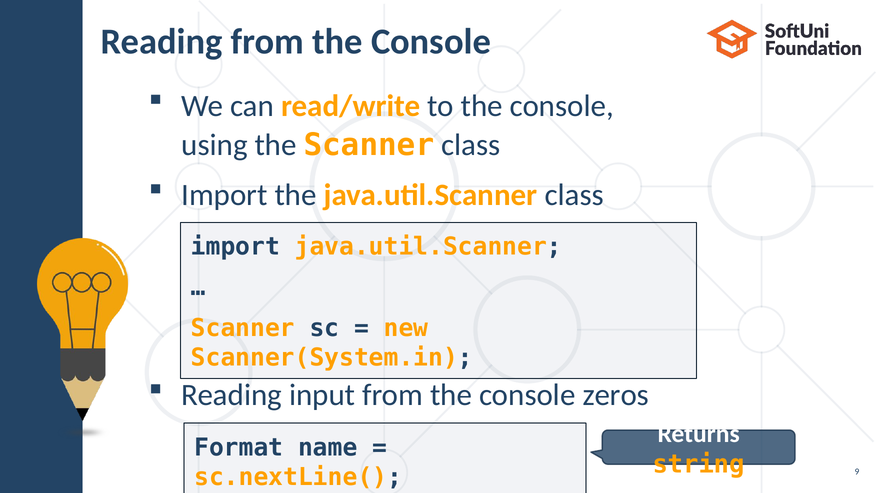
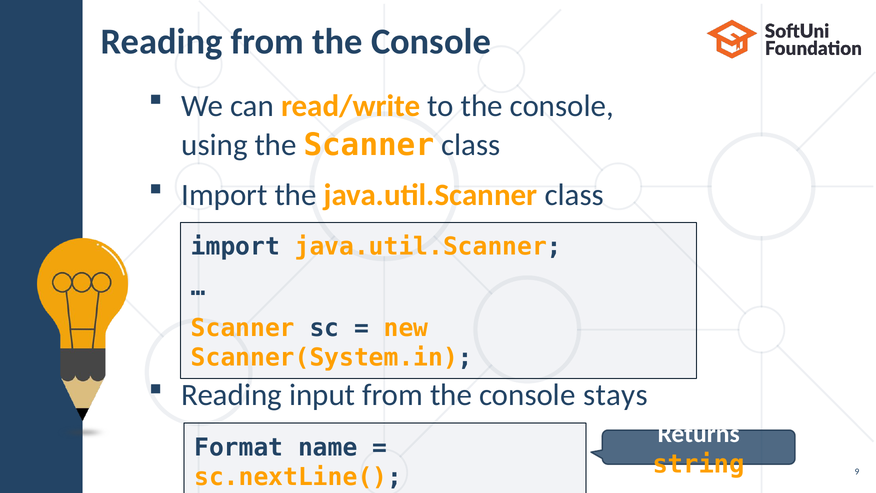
zeros: zeros -> stays (615, 395)
